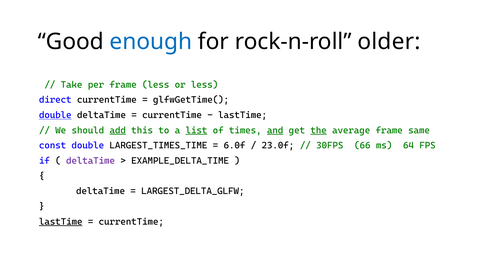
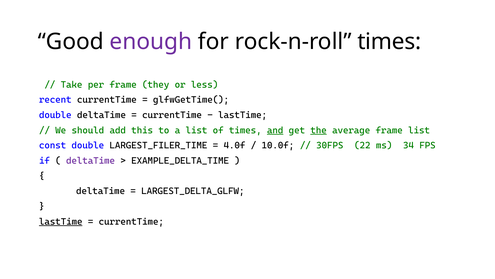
enough colour: blue -> purple (151, 42)
rock-n-roll older: older -> times (389, 42)
frame less: less -> they (156, 85)
direct: direct -> recent (55, 100)
double underline: present -> none (55, 115)
add underline: present -> none (118, 130)
list underline: present -> none (196, 130)
frame same: same -> list (419, 130)
LARGEST_TIMES_TIME: LARGEST_TIMES_TIME -> LARGEST_FILER_TIME (158, 145)
6.0f: 6.0f -> 4.0f (234, 145)
23.0f: 23.0f -> 10.0f (278, 145)
66: 66 -> 22 (362, 145)
64: 64 -> 34 (408, 145)
